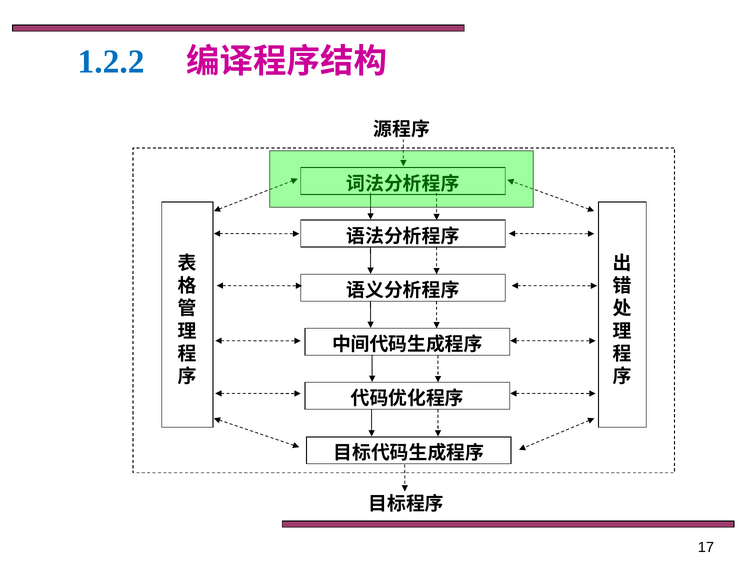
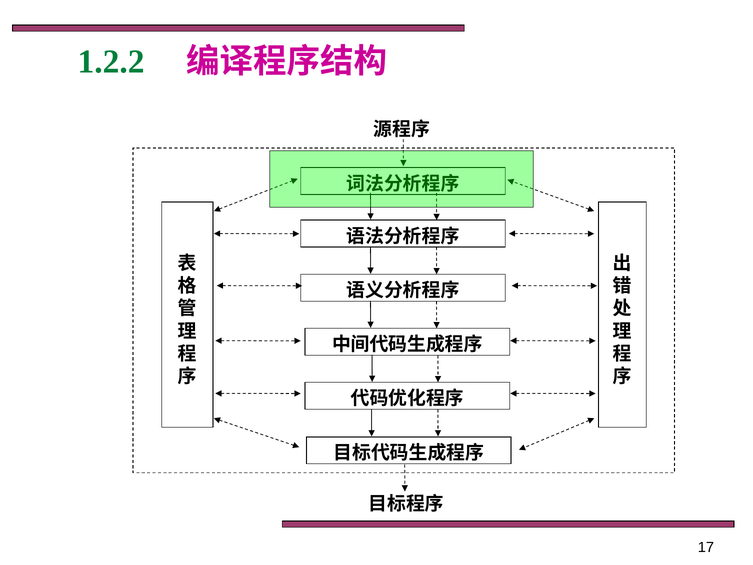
1.2.2 colour: blue -> green (111, 62)
